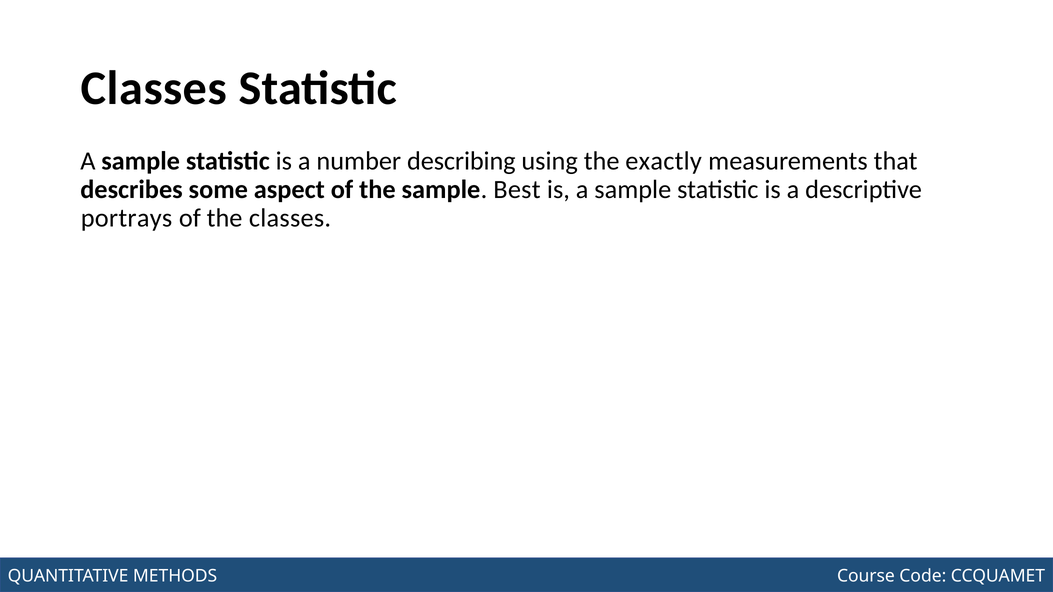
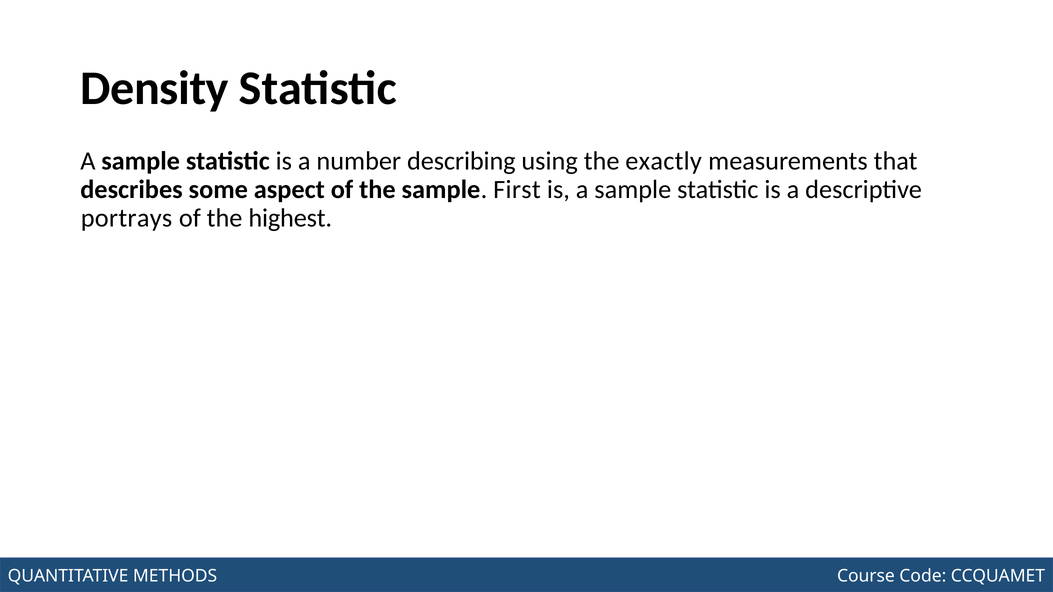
Classes: Classes -> Density (154, 88)
Best: Best -> First (517, 190)
the classes: classes -> highest (290, 218)
